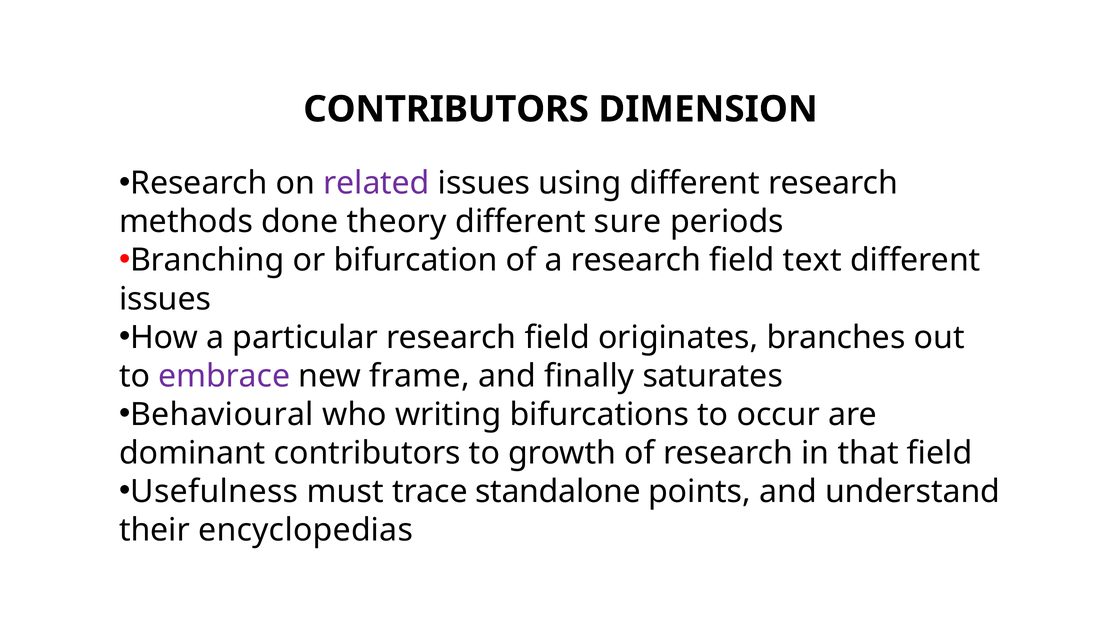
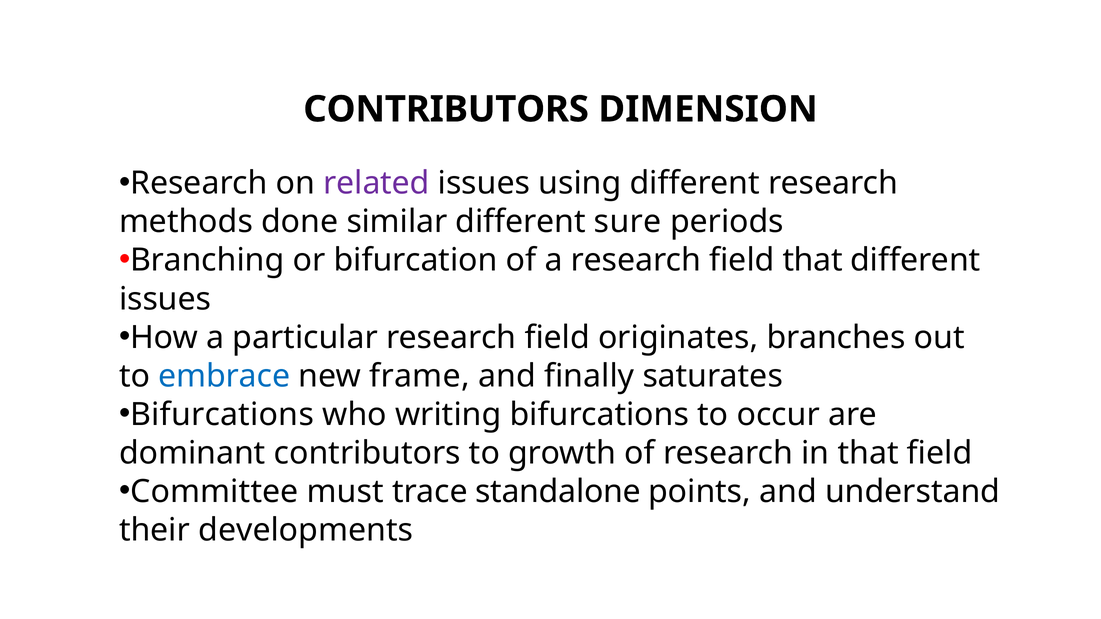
theory: theory -> similar (397, 222)
field text: text -> that (813, 260)
embrace colour: purple -> blue (224, 376)
Behavioural: Behavioural -> Bifurcations (222, 415)
Usefulness: Usefulness -> Committee (214, 492)
encyclopedias: encyclopedias -> developments (306, 530)
